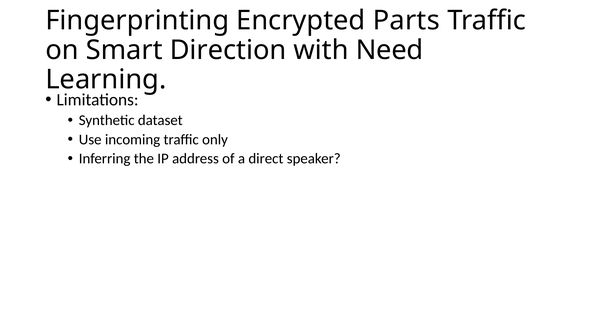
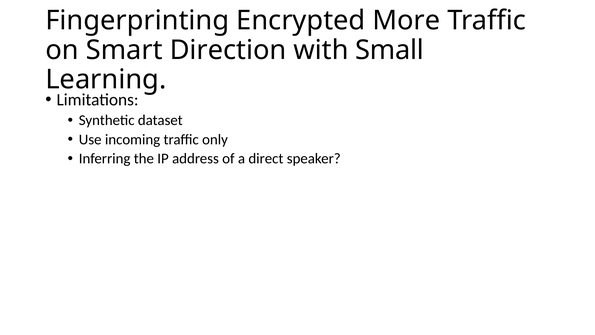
Parts: Parts -> More (406, 21)
Need: Need -> Small (390, 50)
